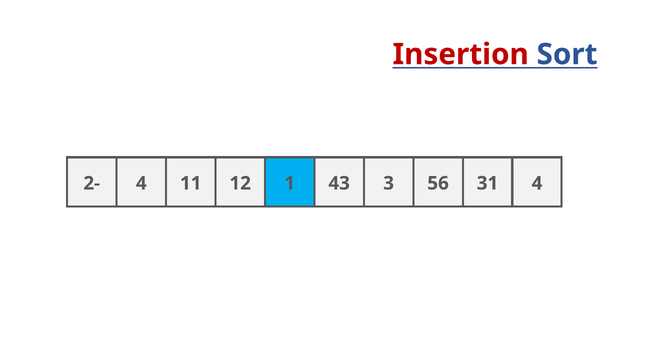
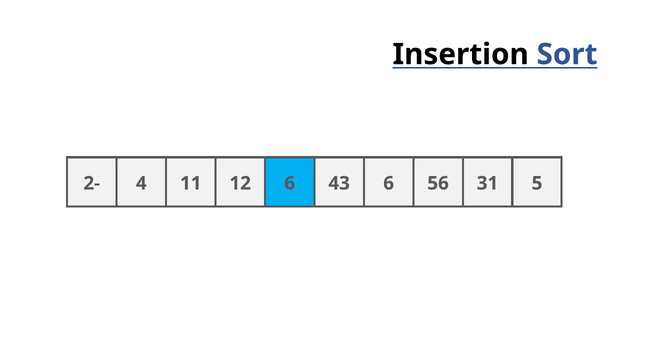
Insertion colour: red -> black (461, 54)
11 1: 1 -> 6 (290, 183)
43 3: 3 -> 6 (389, 183)
31 4: 4 -> 5 (537, 183)
